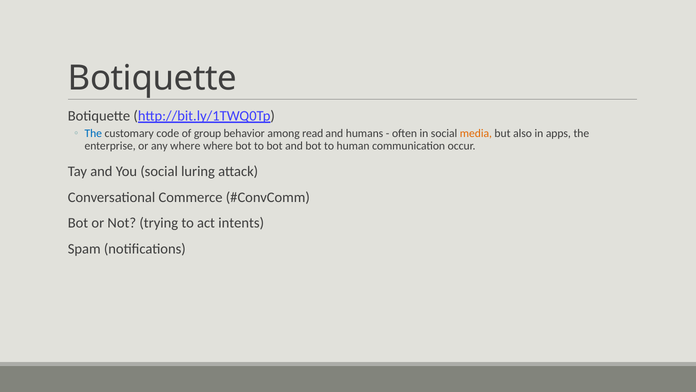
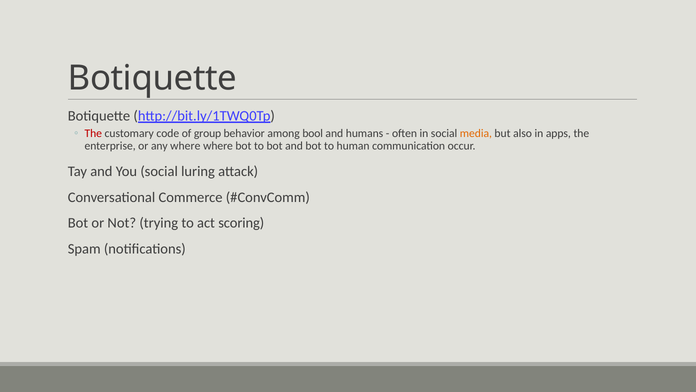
The colour: blue -> red (93, 133)
read: read -> bool (313, 133)
intents: intents -> scoring (241, 223)
